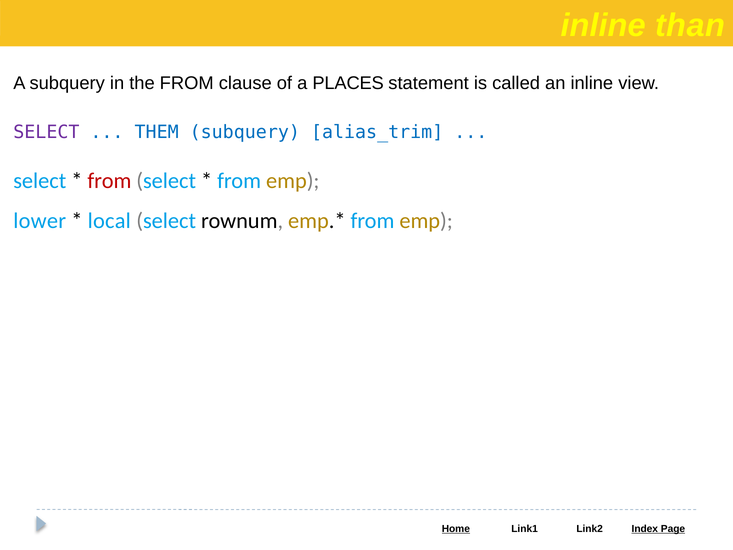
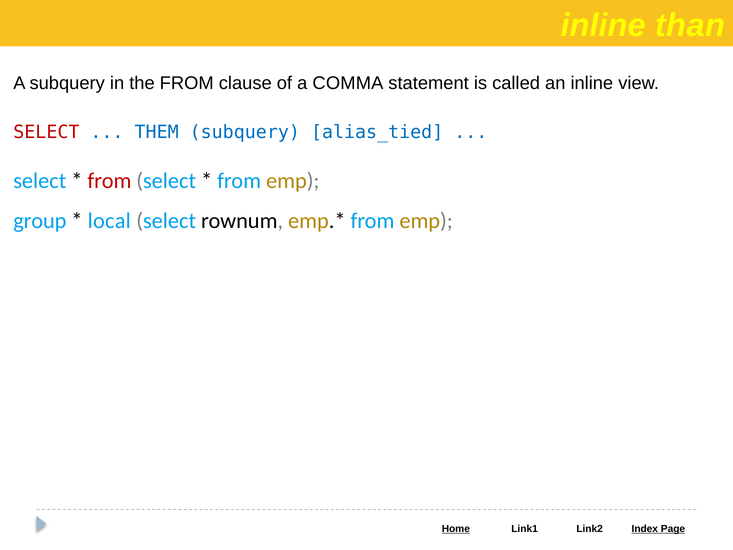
PLACES: PLACES -> COMMA (348, 83)
SELECT colour: purple -> red (46, 132)
alias_trim: alias_trim -> alias_tied (377, 132)
lower: lower -> group (40, 221)
